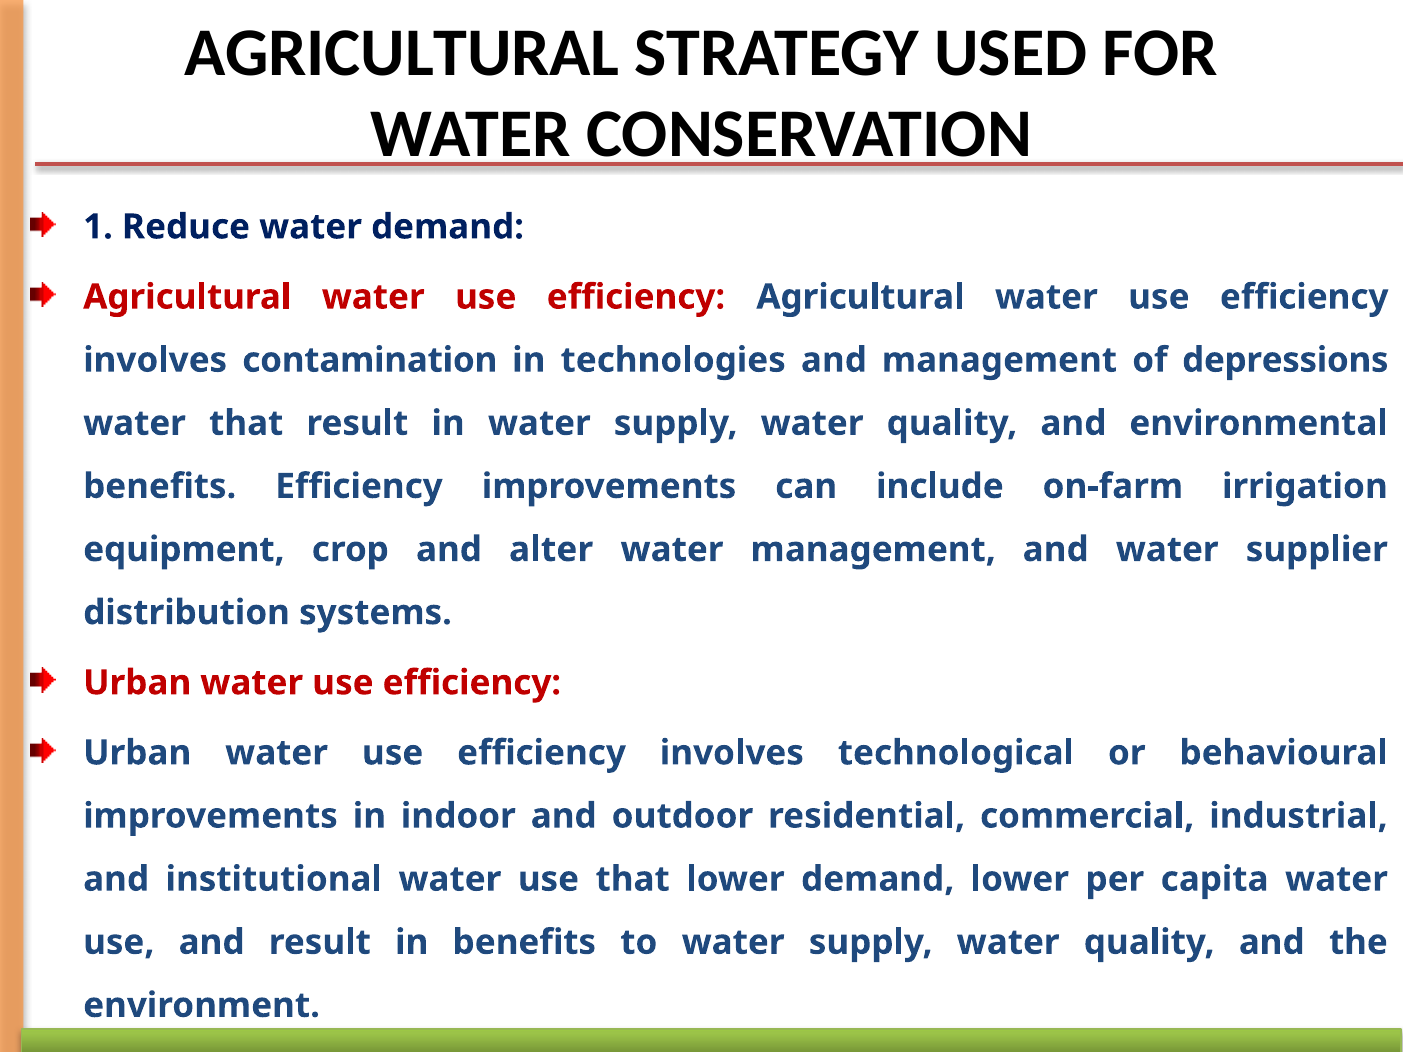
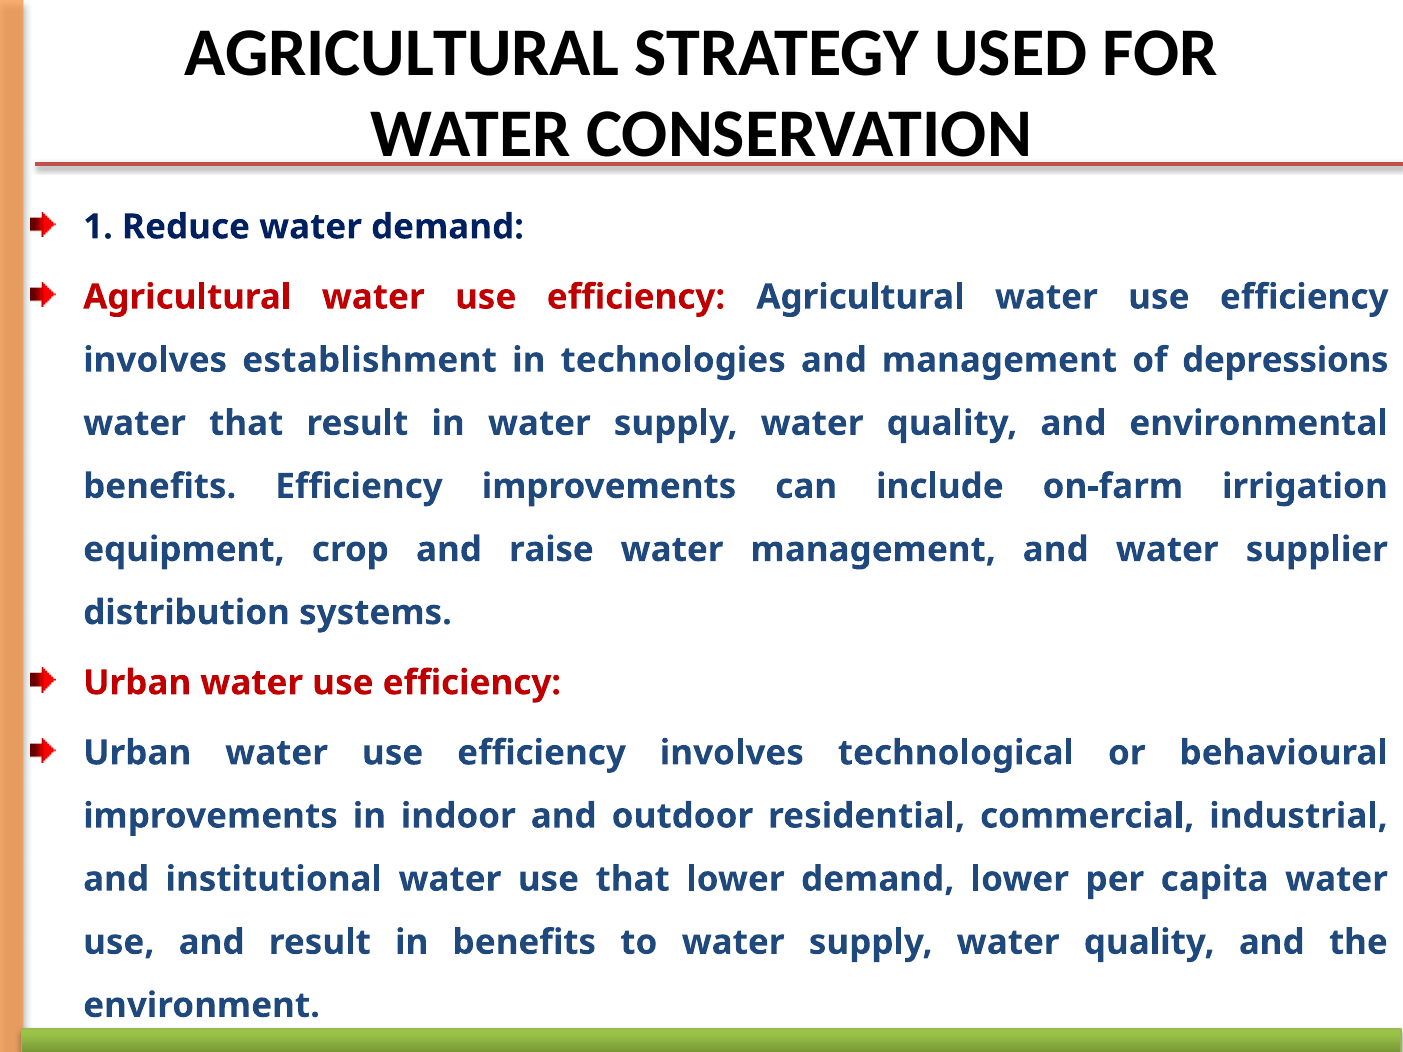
contamination: contamination -> establishment (370, 360)
alter: alter -> raise (551, 550)
